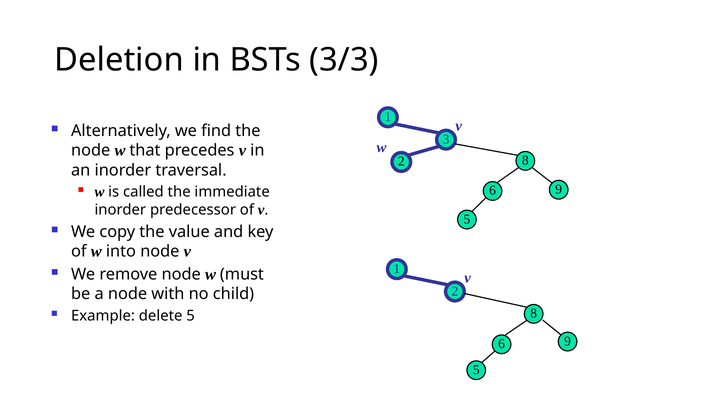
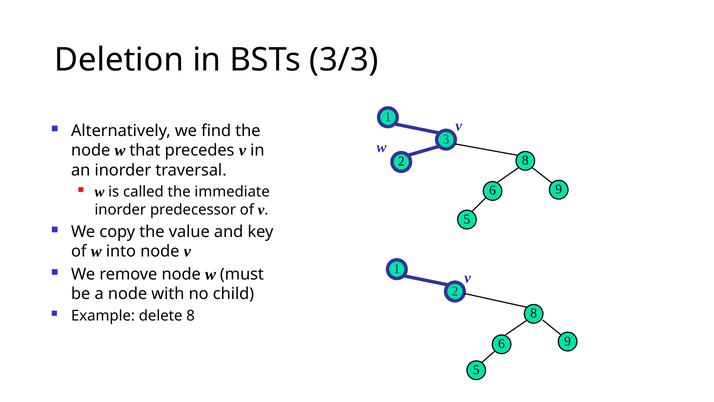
delete 5: 5 -> 8 (191, 315)
